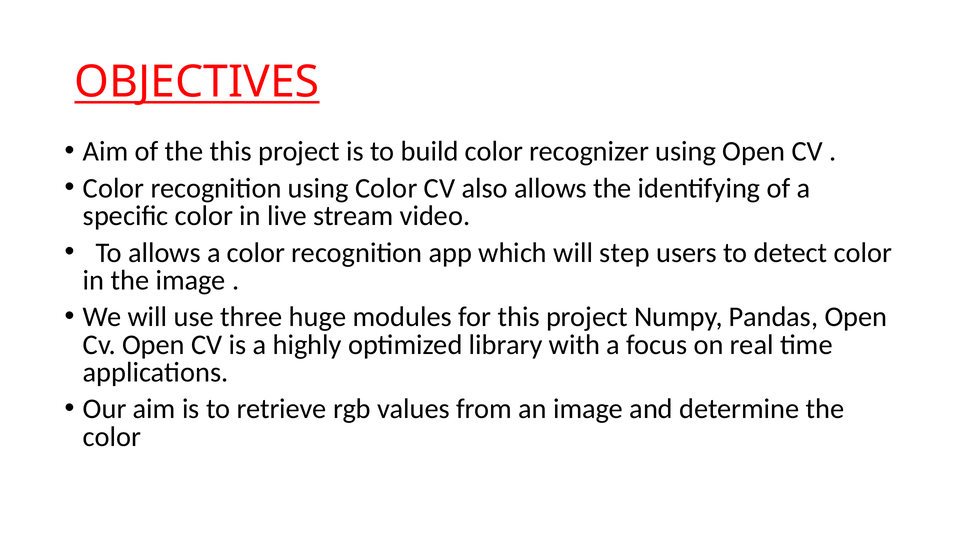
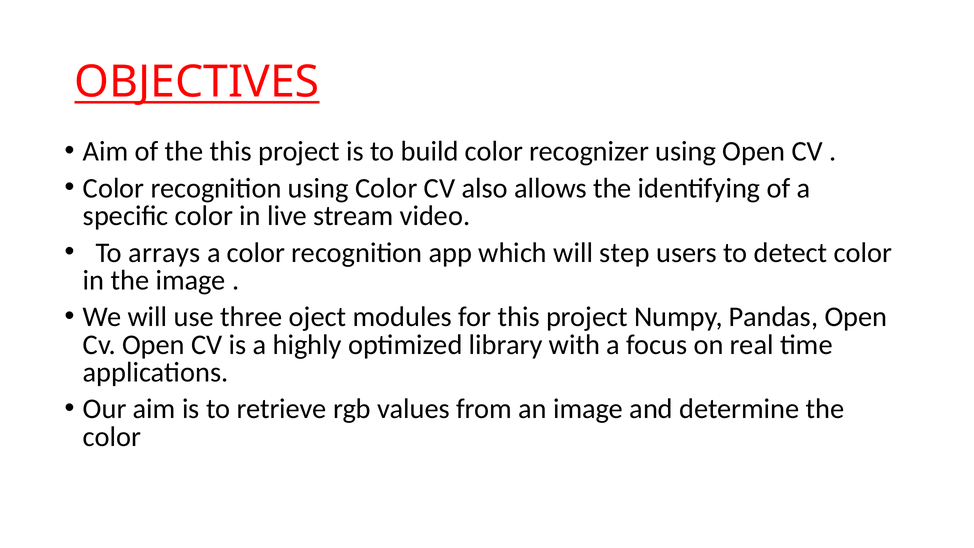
To allows: allows -> arrays (164, 253)
huge: huge -> oject (318, 317)
